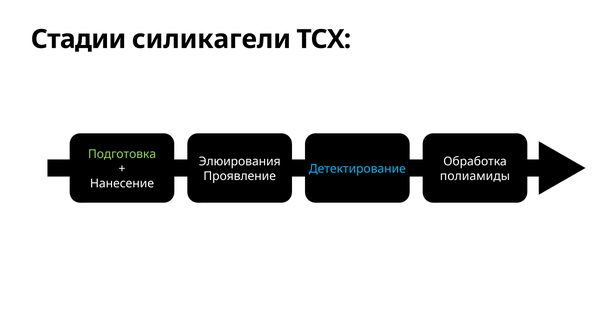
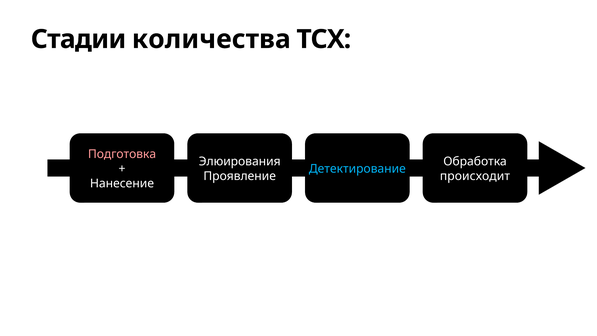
силикагели: силикагели -> количества (211, 39)
Подготовка colour: light green -> pink (122, 154)
полиамиды: полиамиды -> происходит (475, 176)
